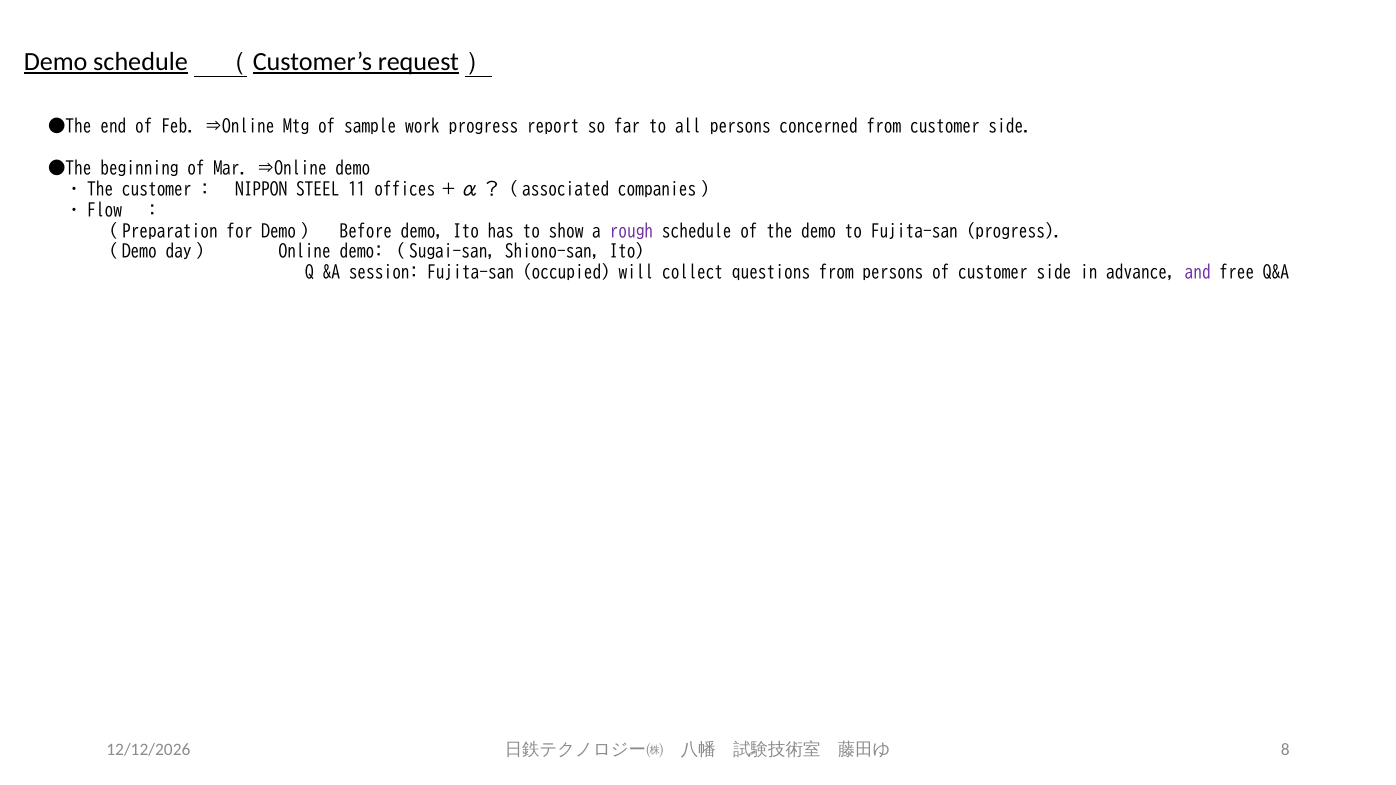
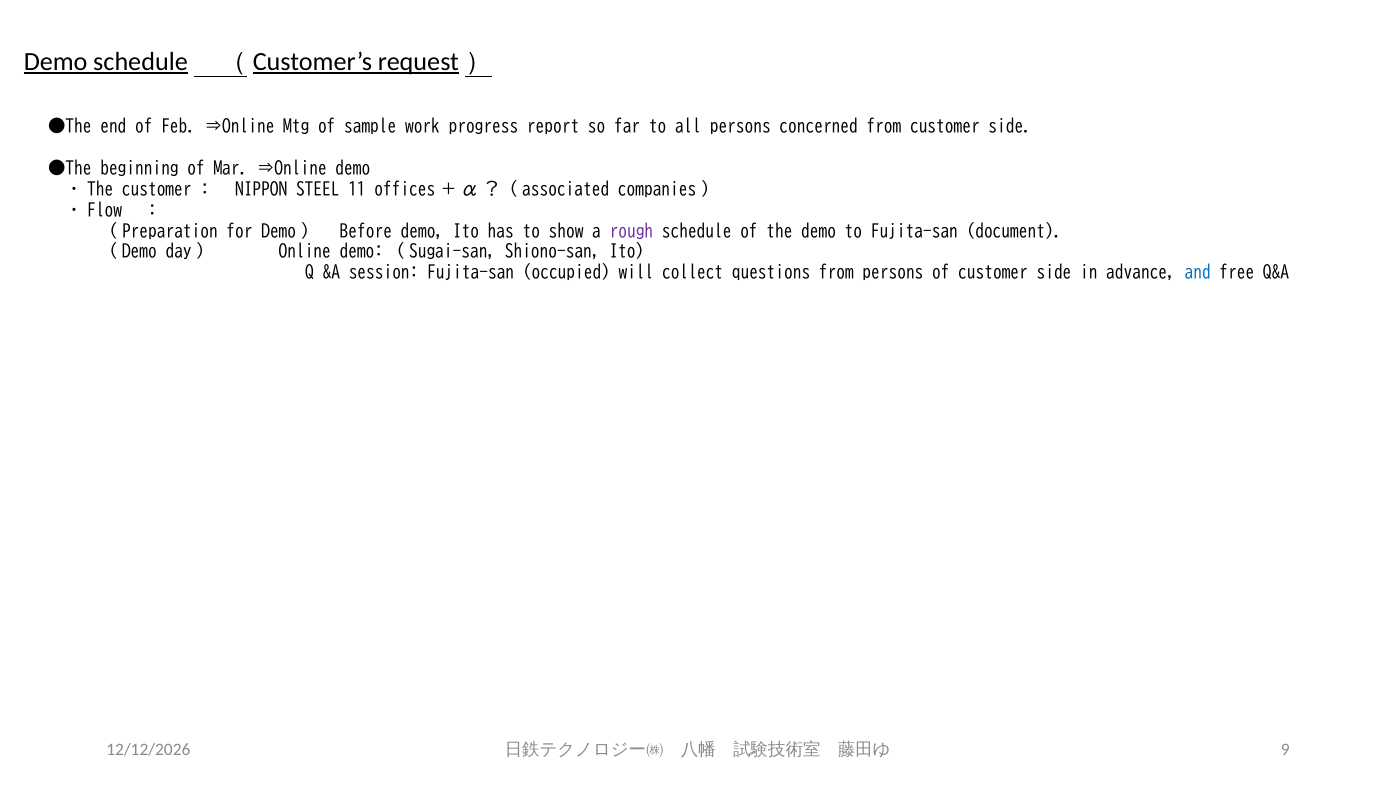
Fujita-san progress: progress -> document (1015, 231)
and colour: purple -> blue (1198, 273)
8: 8 -> 9 (1285, 750)
